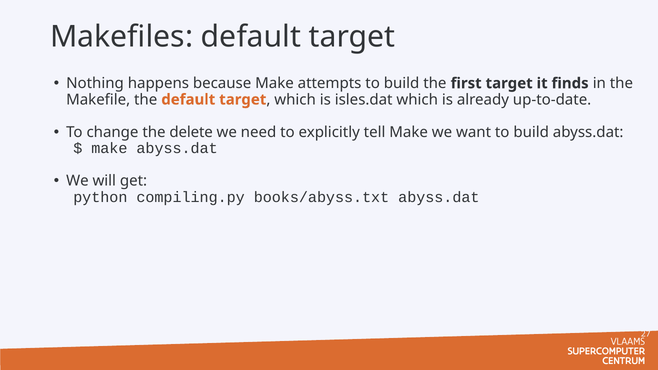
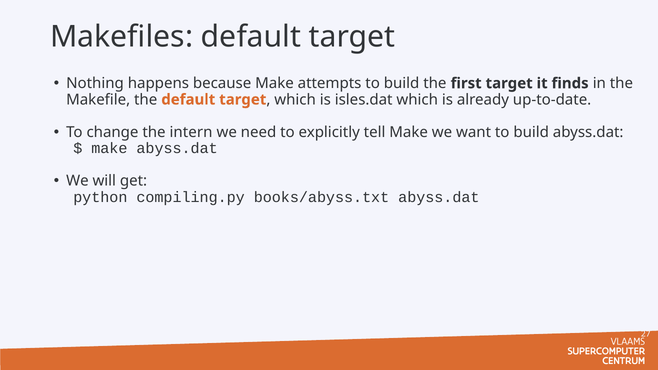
delete: delete -> intern (191, 132)
